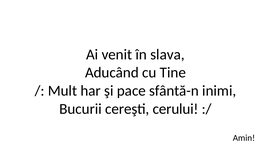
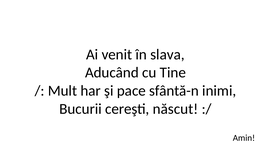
cerului: cerului -> născut (176, 108)
